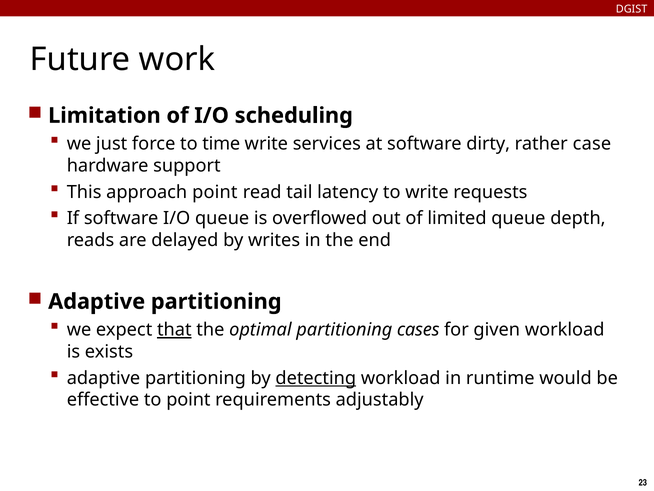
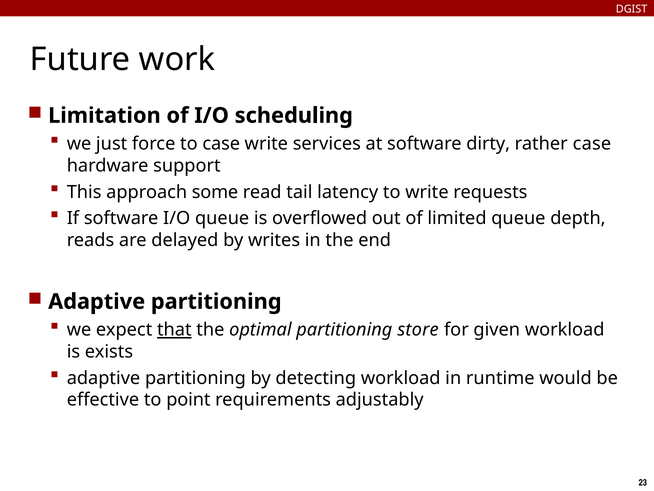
to time: time -> case (221, 144)
approach point: point -> some (215, 192)
cases: cases -> store (418, 330)
detecting underline: present -> none (316, 378)
